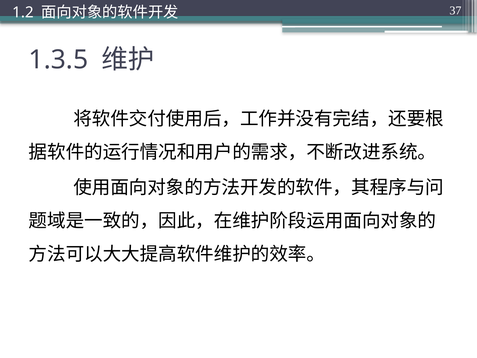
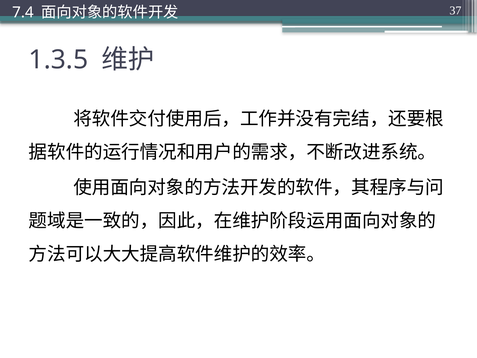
1.2: 1.2 -> 7.4 (23, 13)
